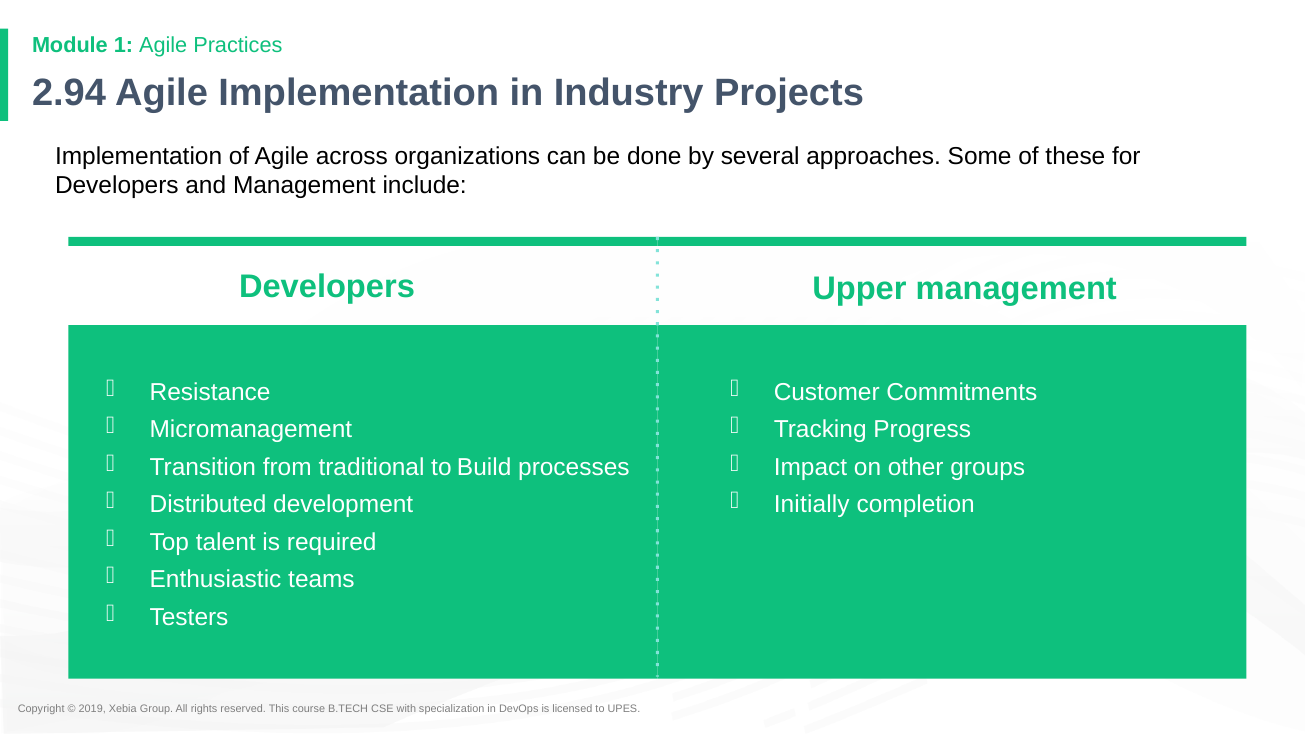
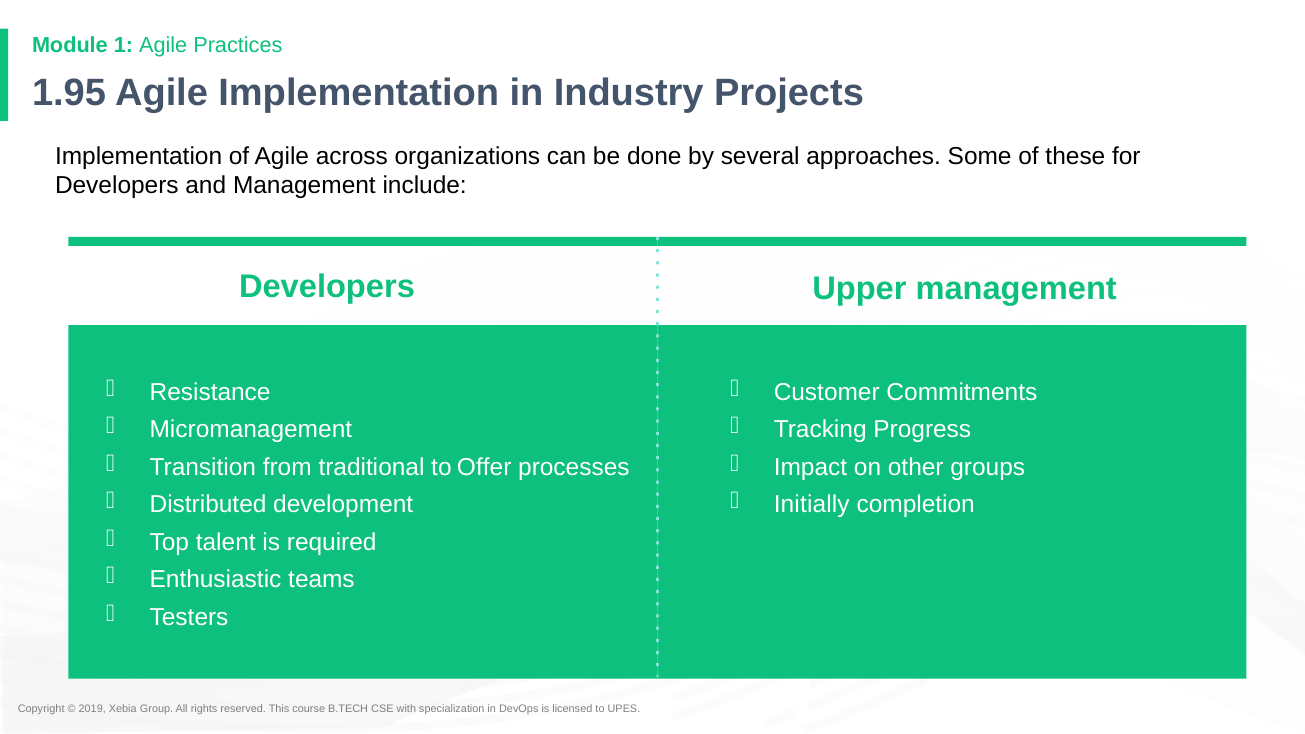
2.94: 2.94 -> 1.95 (69, 93)
Build: Build -> Offer (484, 467)
